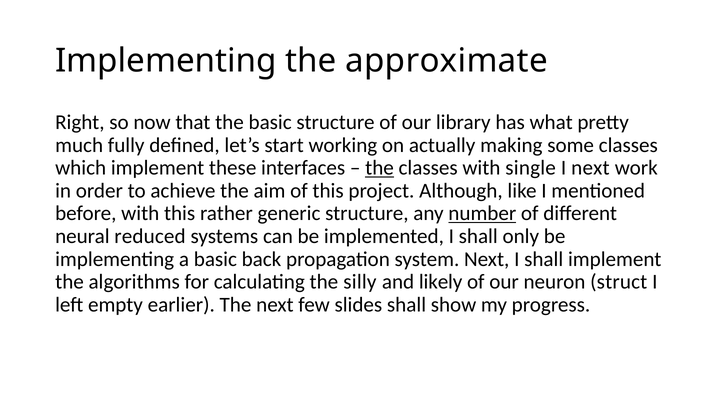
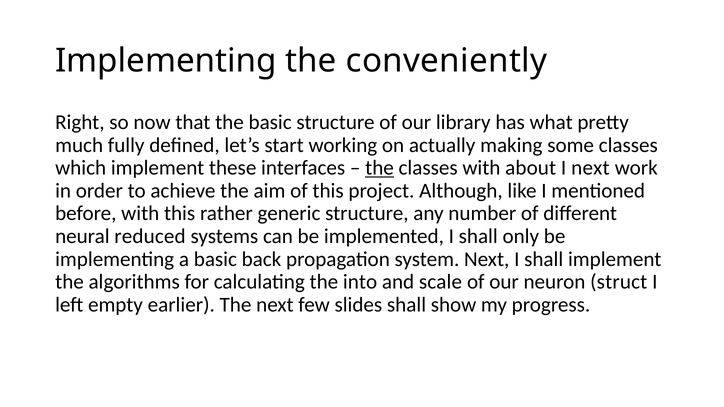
approximate: approximate -> conveniently (446, 61)
single: single -> about (531, 168)
number underline: present -> none (482, 214)
silly: silly -> into (360, 282)
likely: likely -> scale (440, 282)
